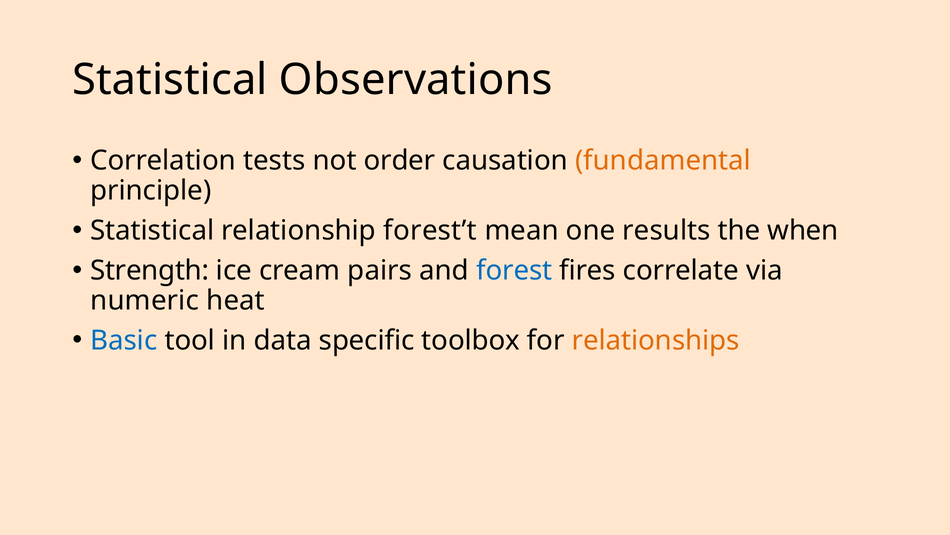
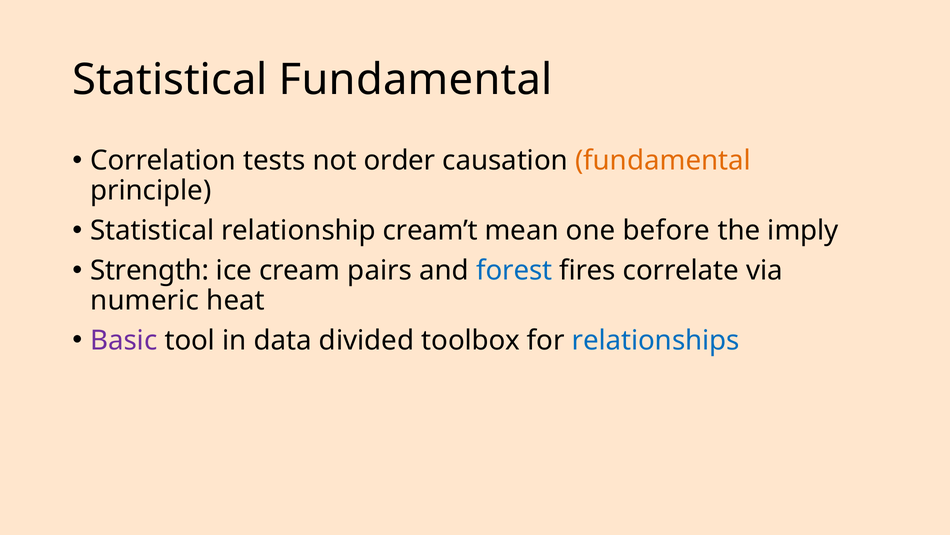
Statistical Observations: Observations -> Fundamental (416, 80)
forest’t: forest’t -> cream’t (430, 230)
results: results -> before (666, 230)
when: when -> imply (803, 230)
Basic colour: blue -> purple (124, 340)
specific: specific -> divided (367, 340)
relationships colour: orange -> blue (656, 340)
